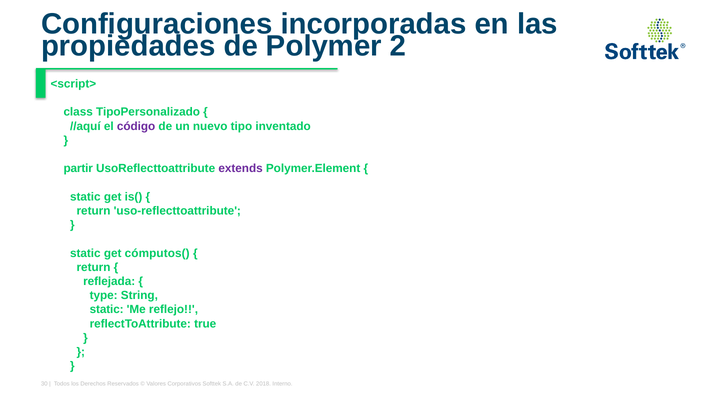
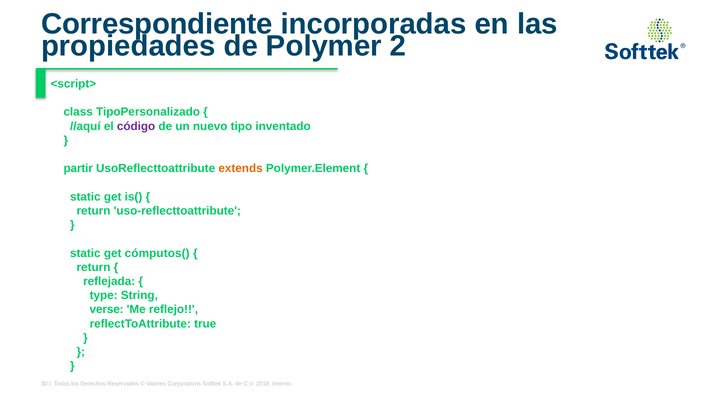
Configuraciones: Configuraciones -> Correspondiente (157, 24)
extends colour: purple -> orange (241, 168)
static: static -> verse (107, 309)
